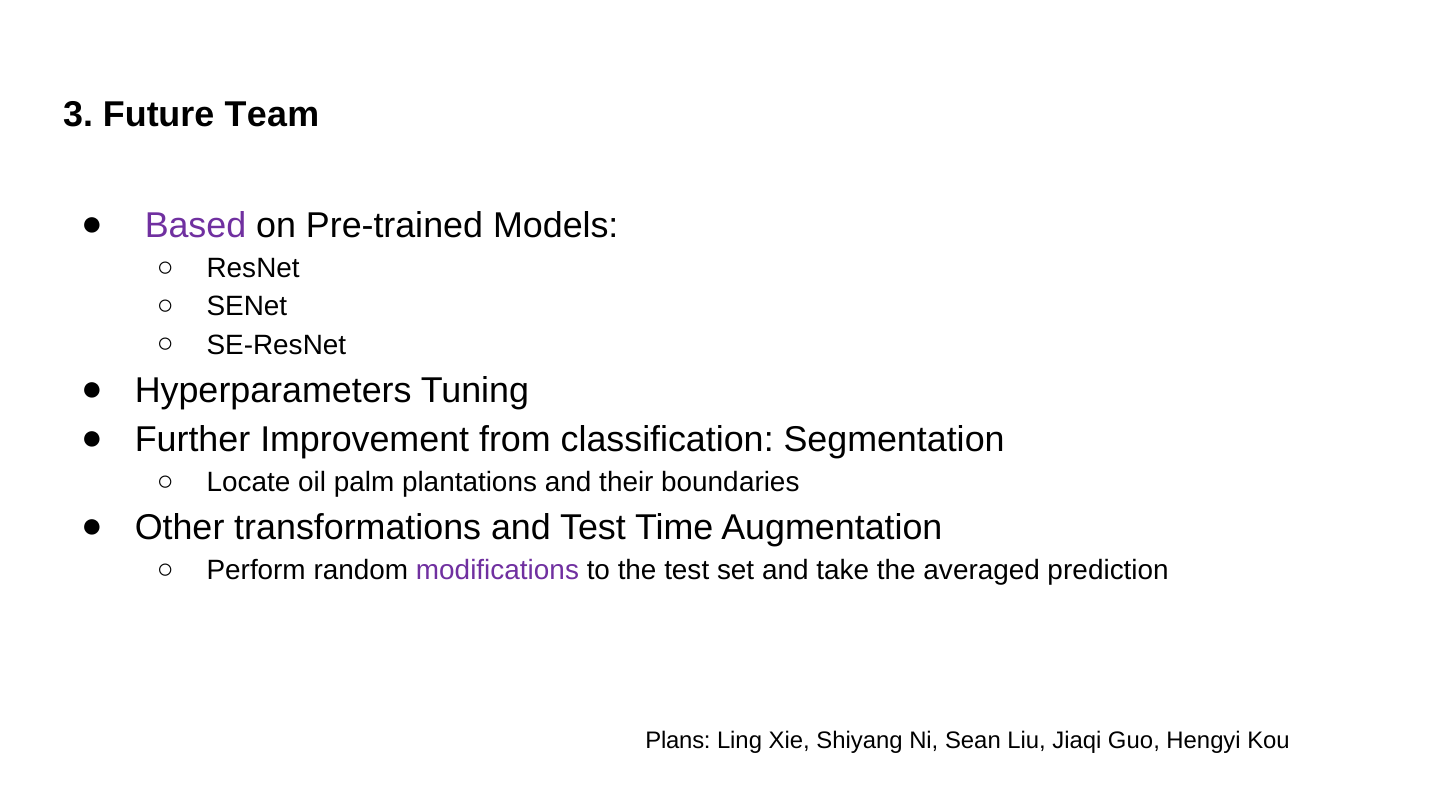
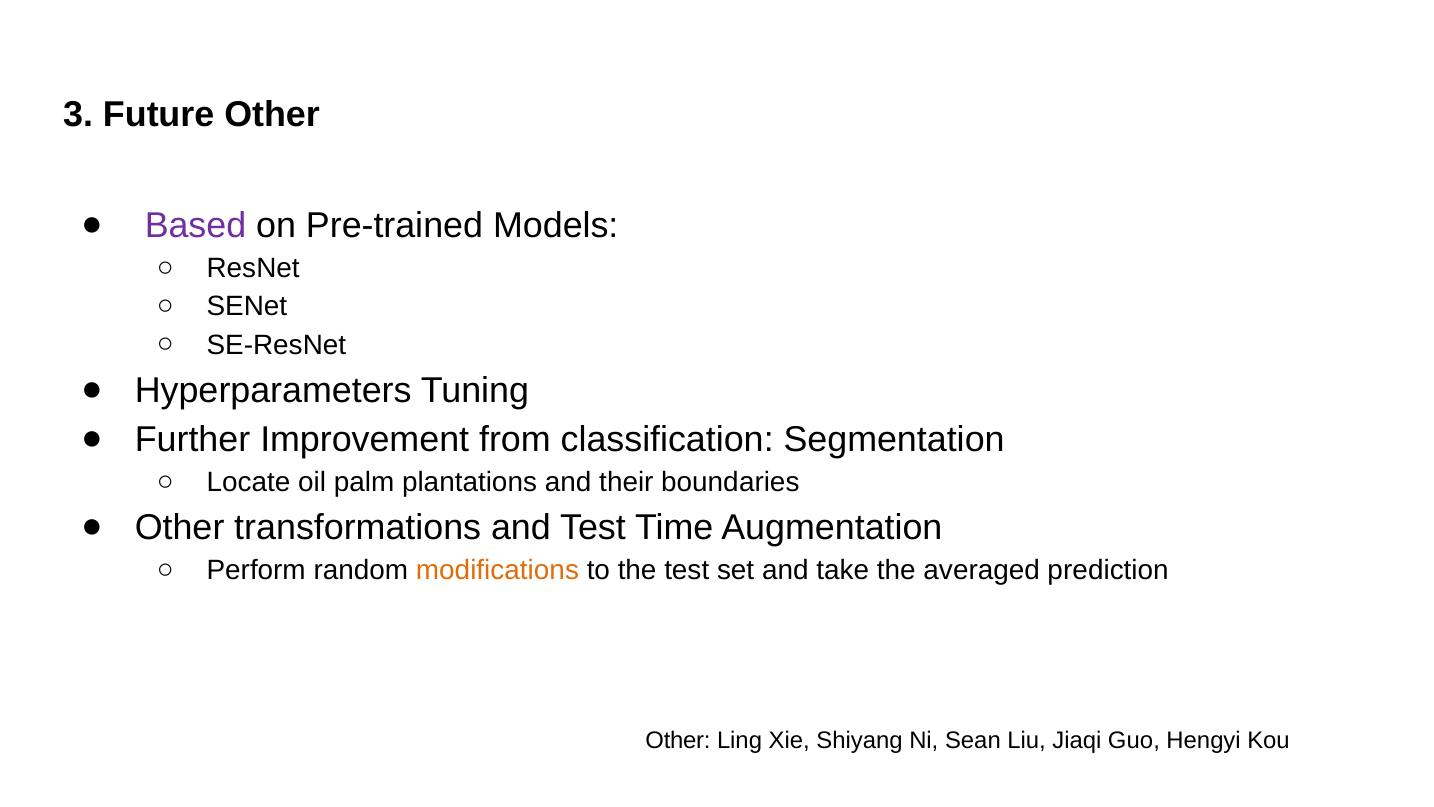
Future Team: Team -> Other (272, 115)
modifications colour: purple -> orange (497, 570)
Plans: Plans -> Other (678, 740)
